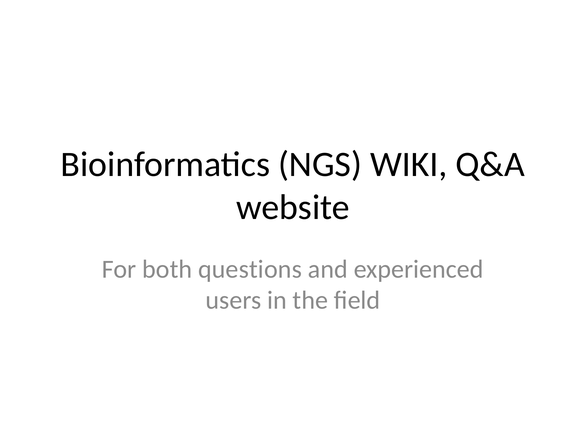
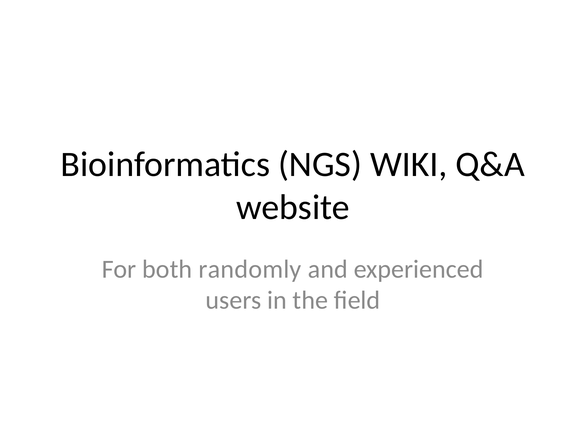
questions: questions -> randomly (250, 269)
